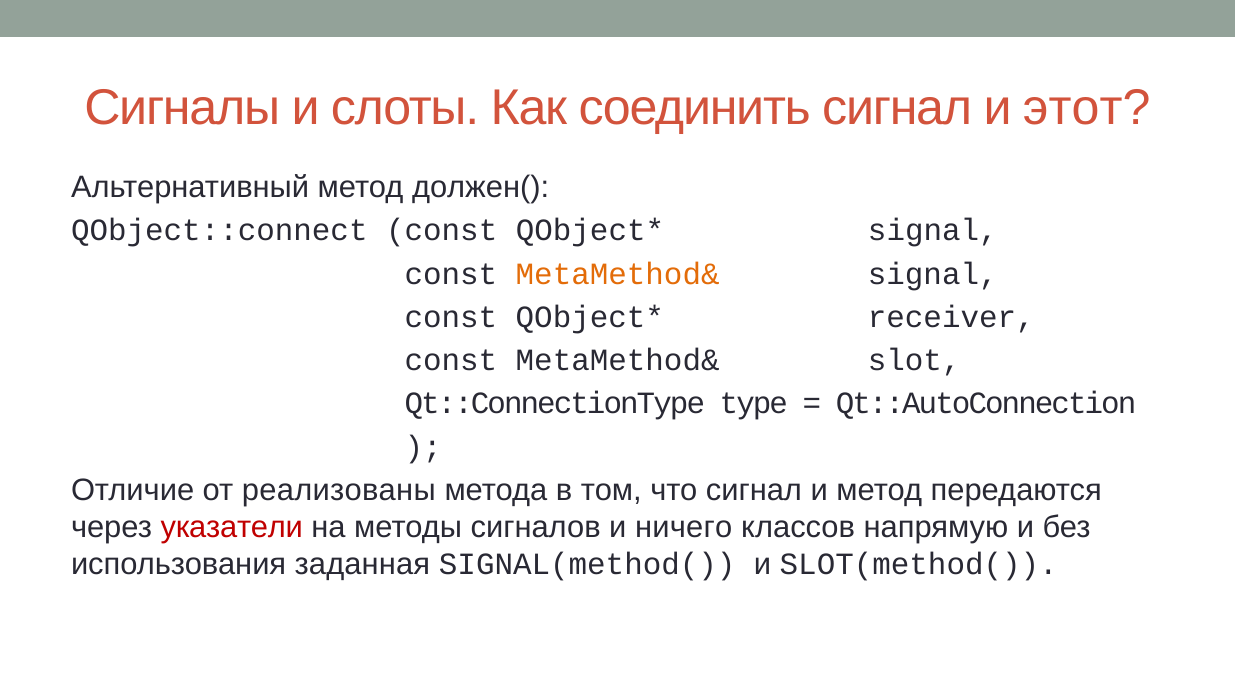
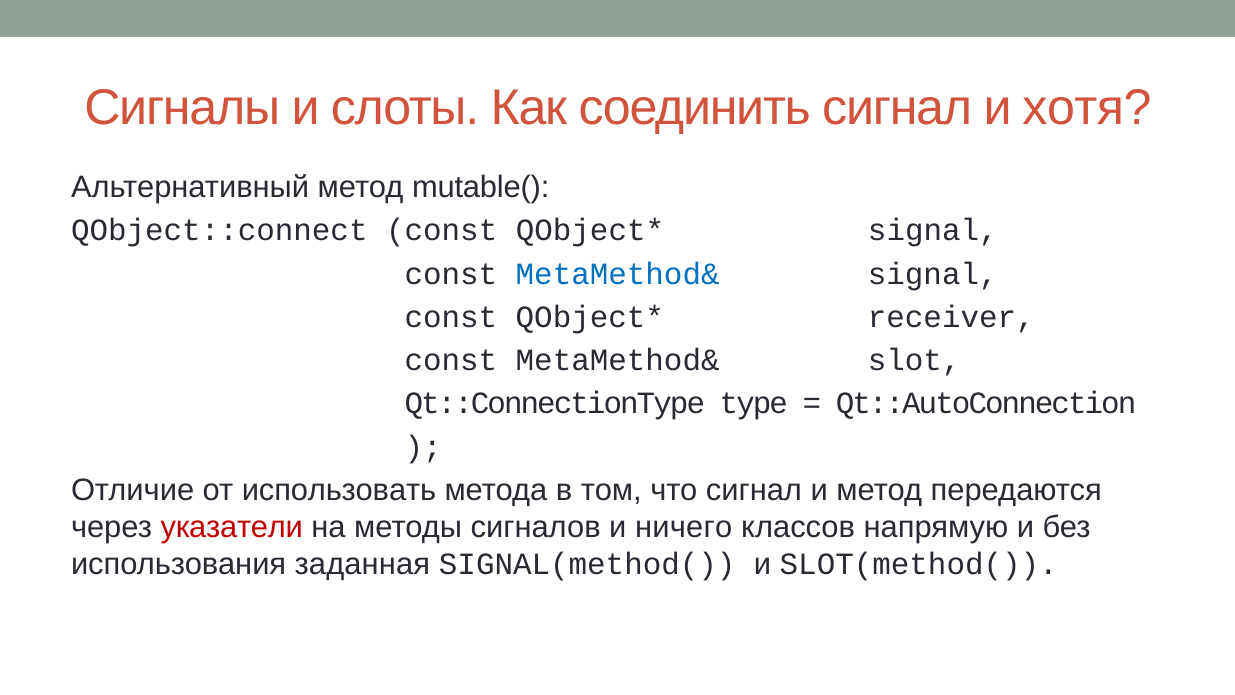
этот: этот -> хотя (1087, 108)
должен(: должен( -> mutable( (481, 187)
MetaMethod& colour: orange -> blue (618, 274)
реализованы: реализованы -> использовать (339, 490)
